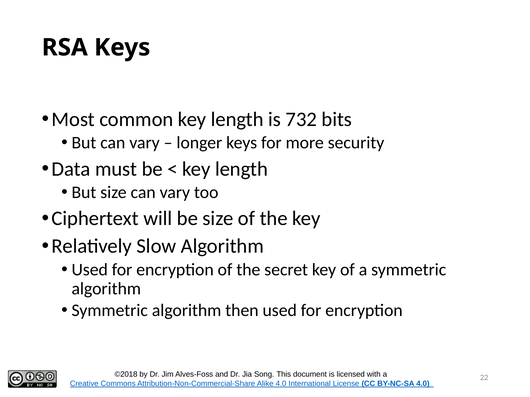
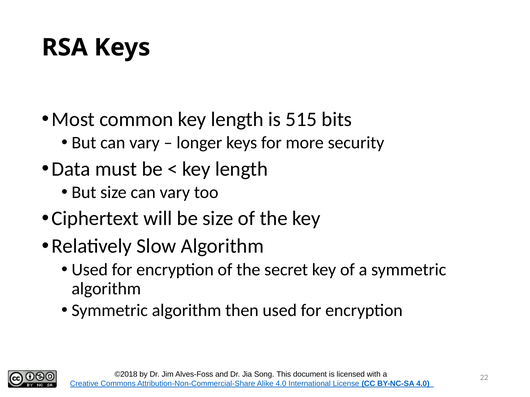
732: 732 -> 515 (301, 119)
